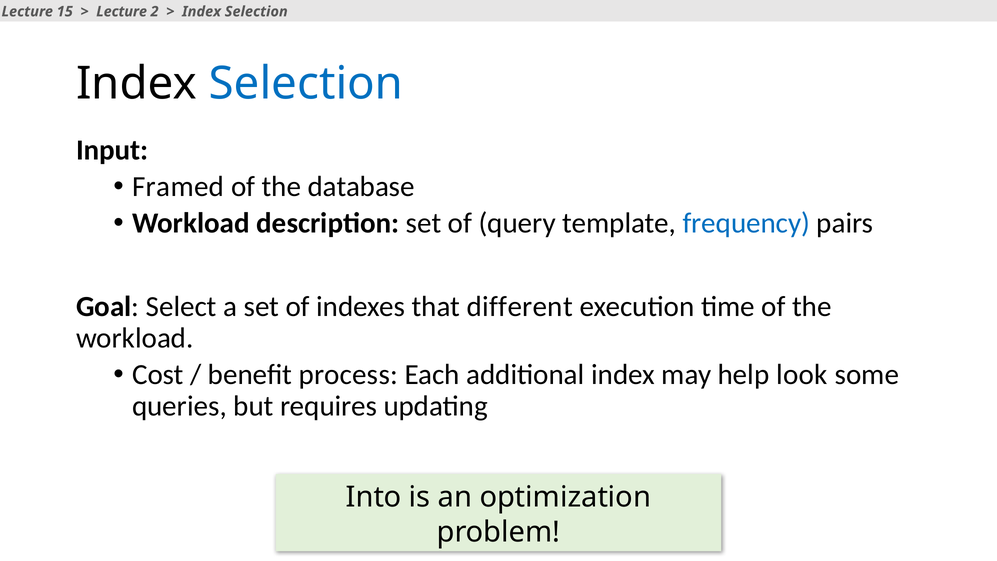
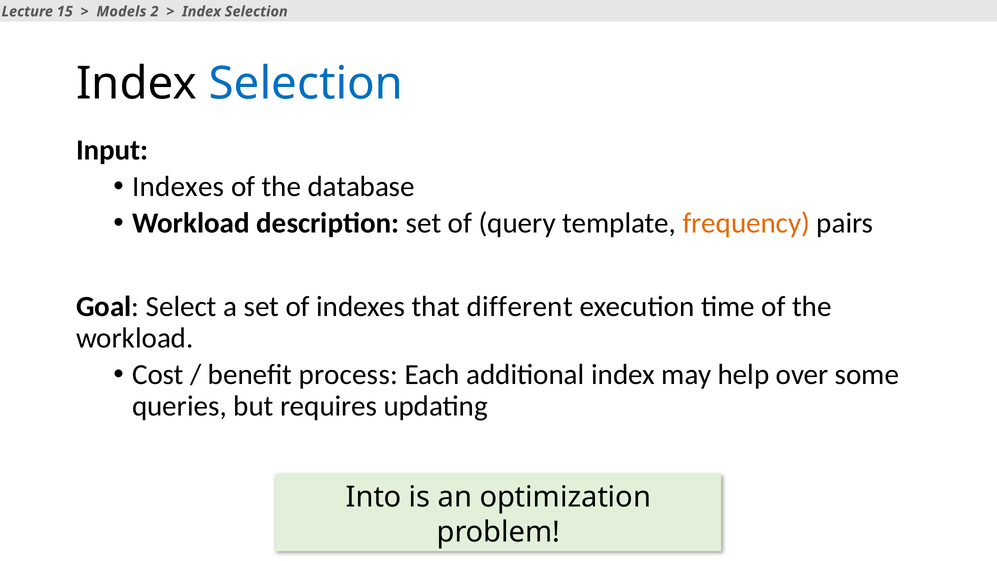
Lecture: Lecture -> Models (121, 12)
Framed: Framed -> Indexes (178, 187)
frequency colour: blue -> orange (746, 223)
look: look -> over (802, 374)
